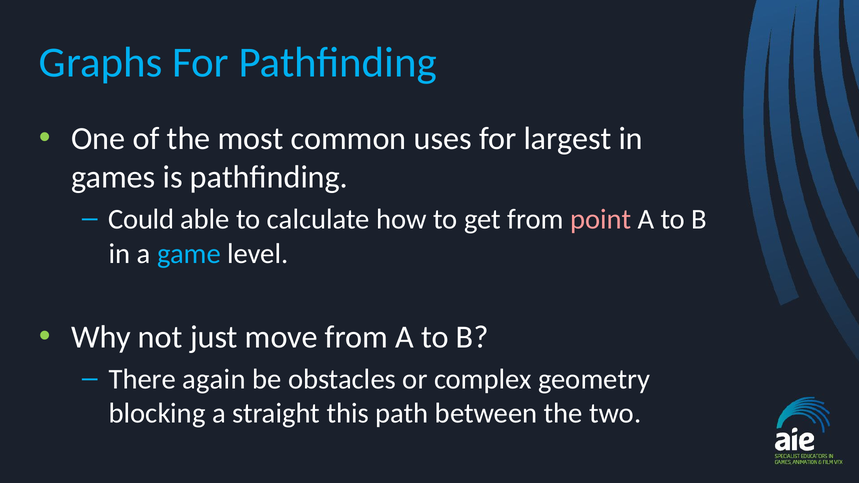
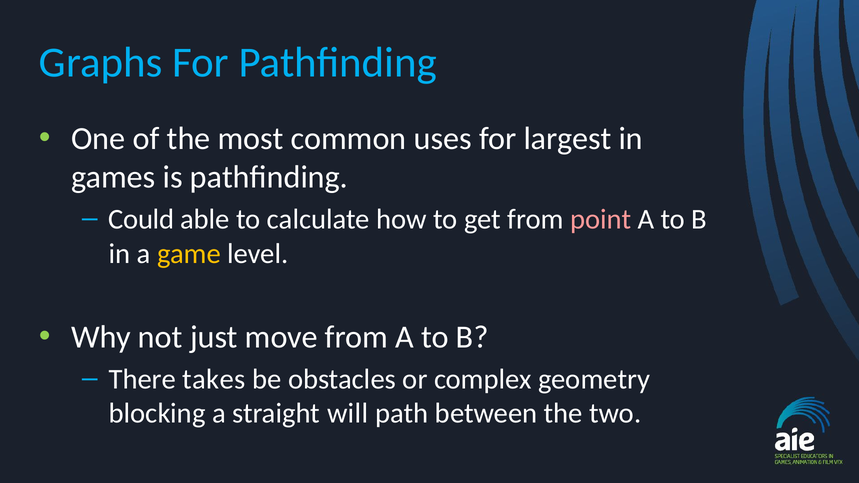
game colour: light blue -> yellow (189, 254)
again: again -> takes (214, 379)
this: this -> will (348, 414)
